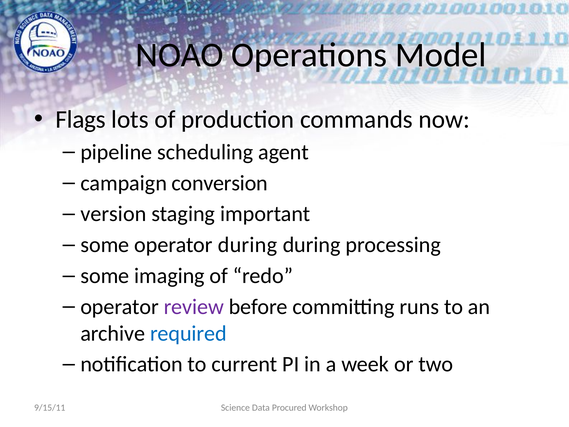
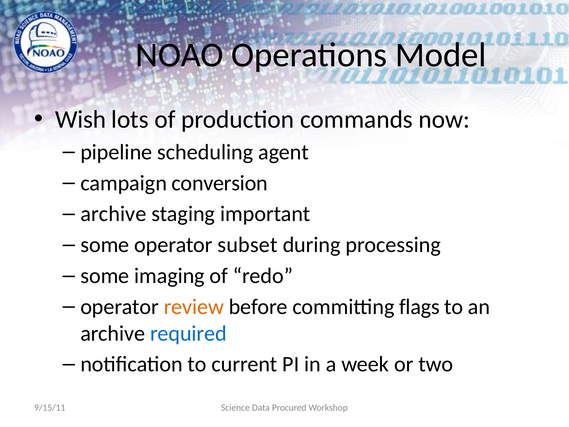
Flags: Flags -> Wish (81, 119)
version: version -> archive (113, 214)
operator during: during -> subset (248, 245)
review colour: purple -> orange (194, 307)
runs: runs -> flags (419, 307)
